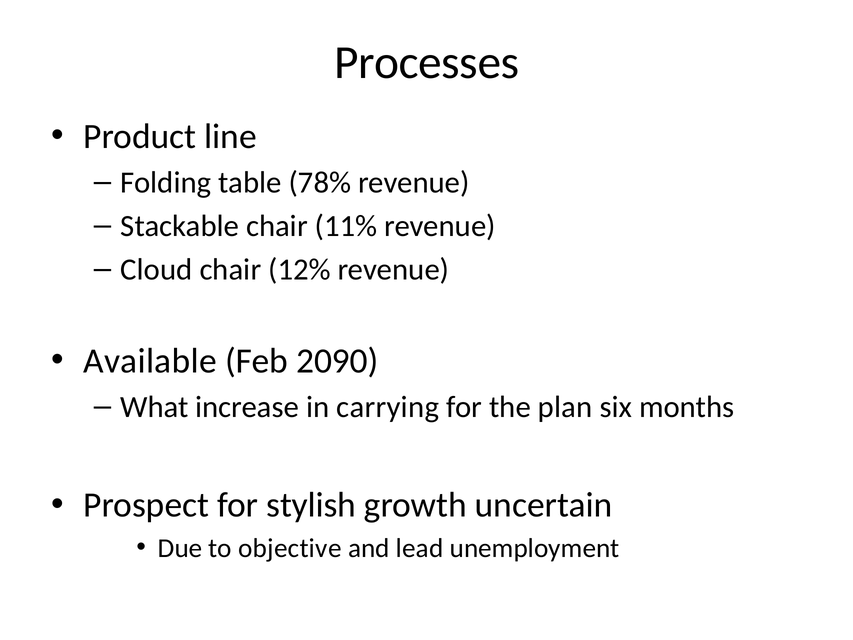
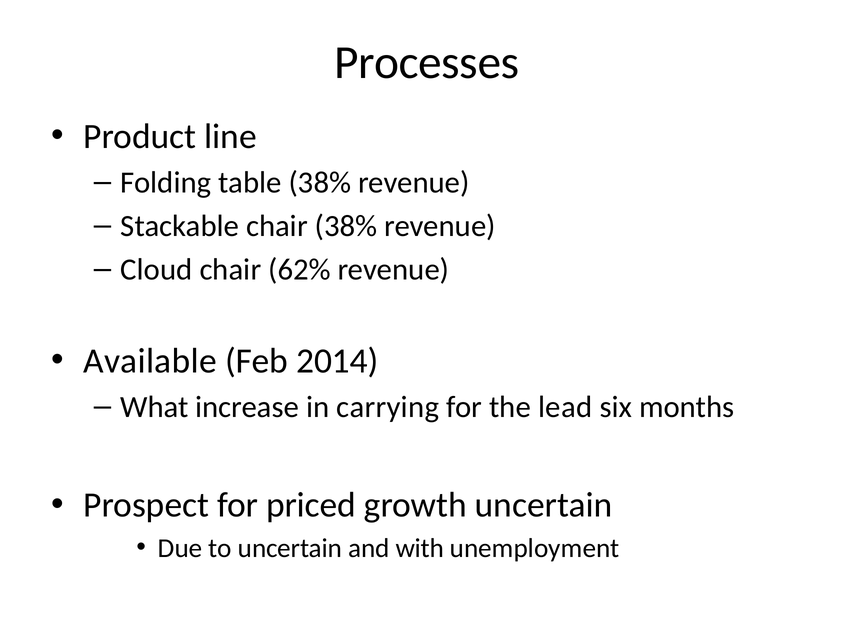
table 78%: 78% -> 38% (320, 183)
chair 11%: 11% -> 38% (346, 226)
12%: 12% -> 62% (299, 270)
2090: 2090 -> 2014 (337, 361)
plan: plan -> lead (565, 407)
stylish: stylish -> priced (311, 505)
to objective: objective -> uncertain (290, 548)
lead: lead -> with (420, 548)
